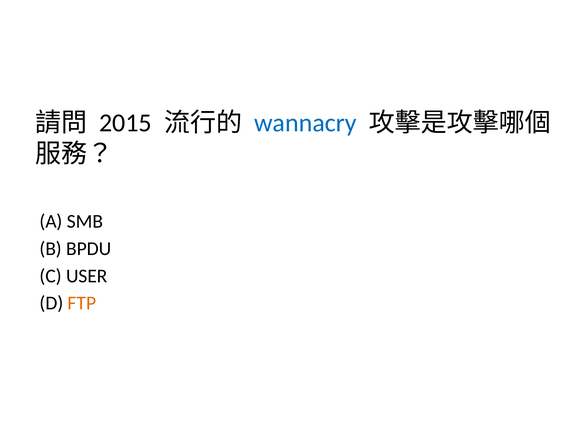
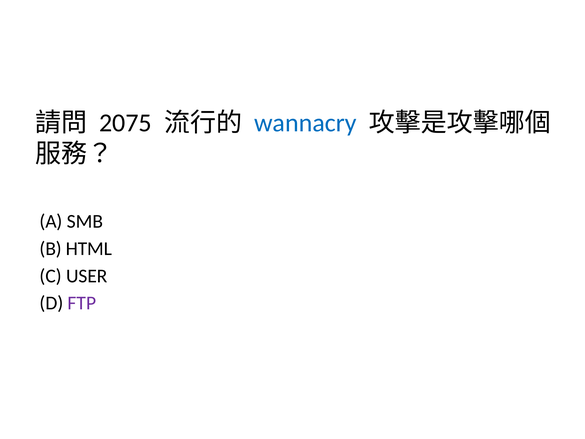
2015: 2015 -> 2075 (125, 123)
BPDU: BPDU -> HTML (89, 248)
FTP colour: orange -> purple (82, 303)
